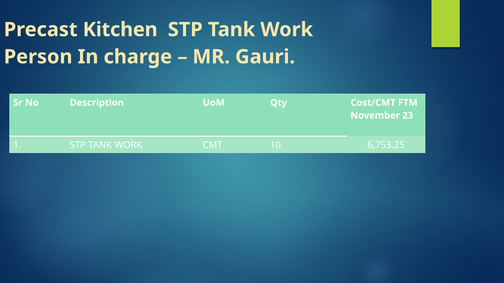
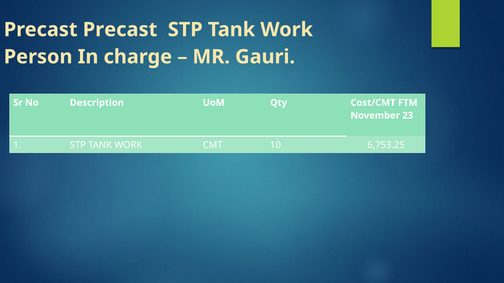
Precast Kitchen: Kitchen -> Precast (120, 30)
